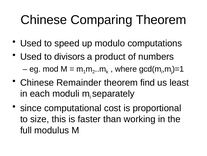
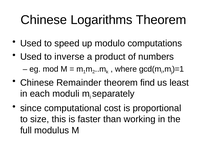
Comparing: Comparing -> Logarithms (101, 20)
divisors: divisors -> inverse (69, 56)
